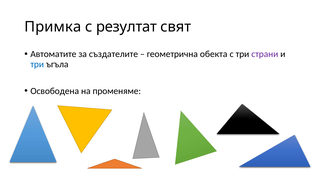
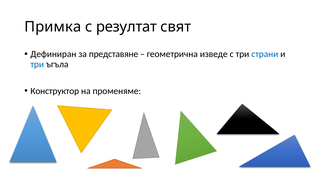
Автоматите: Автоматите -> Дефиниран (53, 54)
създателите: създателите -> представяне (114, 54)
обекта: обекта -> изведе (214, 54)
страни colour: purple -> blue (265, 54)
Освободена: Освободена -> Конструктор (55, 91)
